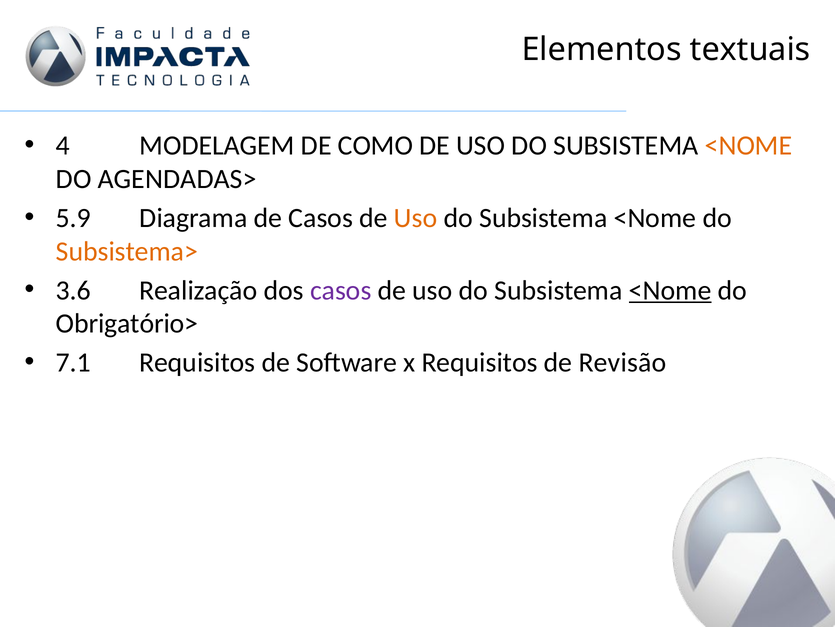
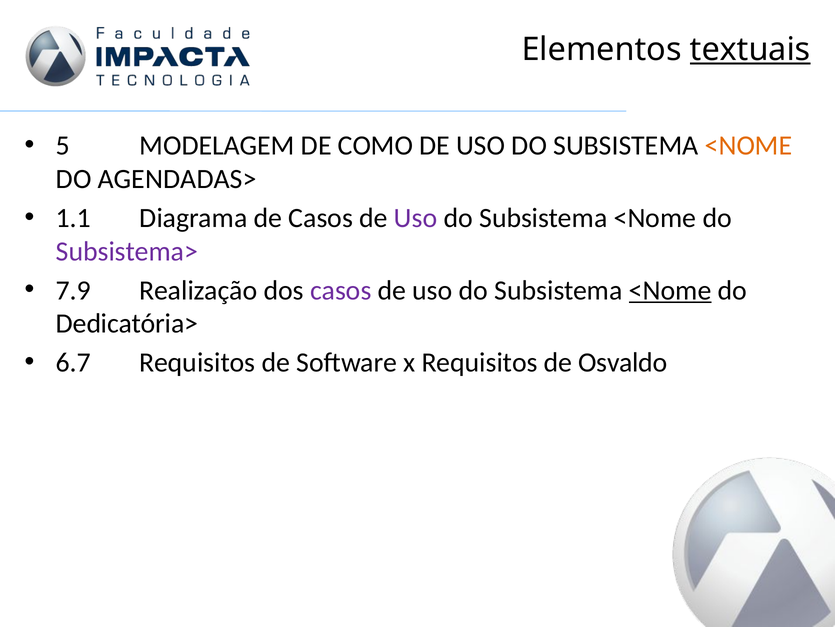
textuais underline: none -> present (750, 50)
4: 4 -> 5 (63, 145)
5.9: 5.9 -> 1.1 (73, 218)
Uso colour: orange -> purple (416, 218)
Subsistema> colour: orange -> purple (127, 251)
3.6: 3.6 -> 7.9 (73, 290)
Obrigatório>: Obrigatório> -> Dedicatória> (127, 323)
7.1: 7.1 -> 6.7 (73, 362)
Revisão: Revisão -> Osvaldo (623, 362)
